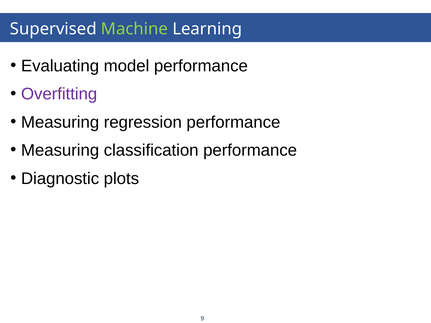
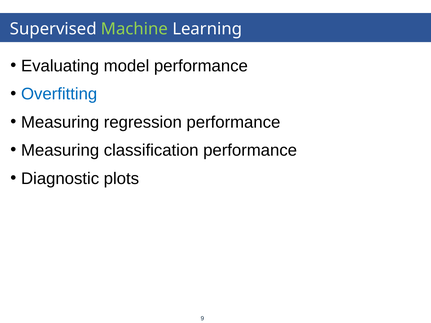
Overfitting colour: purple -> blue (59, 94)
